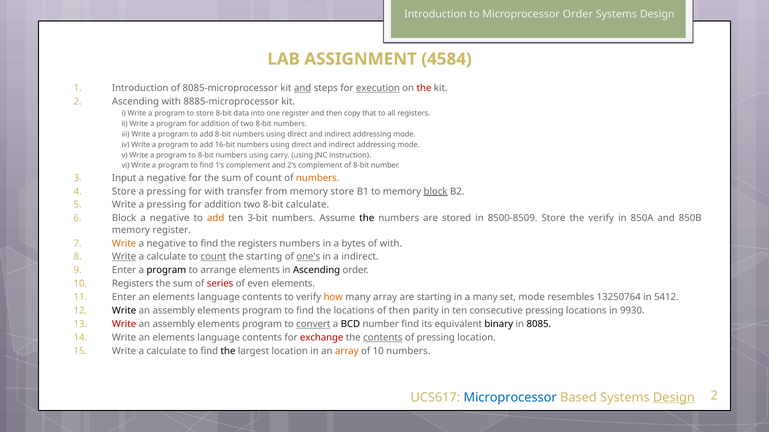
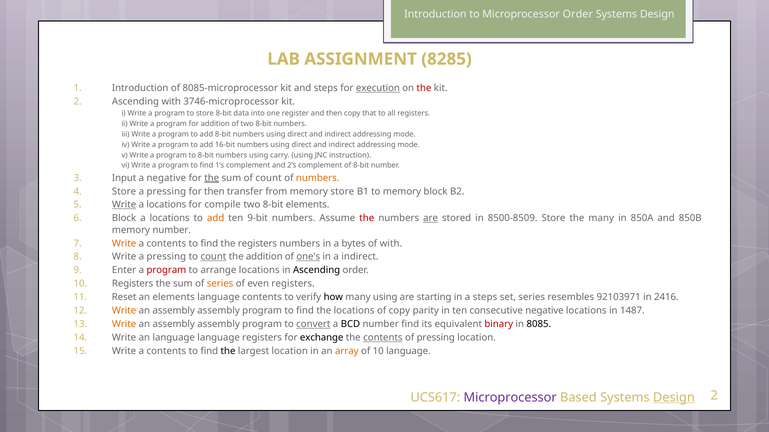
4584: 4584 -> 8285 (447, 59)
and underline: present -> none (303, 88)
8885-microprocessor: 8885-microprocessor -> 3746-microprocessor (231, 102)
the underline: none -> present (212, 178)
for with: with -> then (214, 192)
block underline: present -> none (436, 192)
Write underline: none -> present (124, 205)
pressing: pressing -> locations (166, 205)
addition: addition -> compile (223, 205)
8-bit calculate: calculate -> elements (308, 205)
negative: negative -> locations (170, 219)
3-bit: 3-bit -> 9-bit (258, 219)
the colour: black -> red (367, 219)
are underline: none -> present (431, 219)
the verify: verify -> many (601, 219)
memory register: register -> number (172, 230)
negative: negative -> contents (166, 244)
Write underline: present -> none (124, 257)
calculate: calculate -> pressing (166, 257)
the starting: starting -> addition (264, 257)
program colour: black -> red (166, 271)
arrange elements: elements -> locations (259, 271)
series colour: red -> orange (220, 284)
even elements: elements -> registers (293, 284)
Enter: Enter -> Reset (124, 298)
how colour: orange -> black (333, 298)
many array: array -> using (385, 298)
a many: many -> steps (485, 298)
set mode: mode -> series (532, 298)
13250764: 13250764 -> 92103971 (619, 298)
5412: 5412 -> 2416 (666, 298)
Write colour: black -> orange (124, 311)
elements: elements -> assembly (219, 311)
of then: then -> copy (399, 311)
consecutive pressing: pressing -> negative (544, 311)
9930: 9930 -> 1487 (632, 311)
Write colour: red -> orange (124, 325)
elements: elements -> assembly (219, 325)
binary colour: black -> red (499, 325)
Write an elements: elements -> language (174, 338)
contents: contents -> registers (262, 338)
exchange colour: red -> black (322, 338)
calculate: calculate -> contents (166, 352)
10 numbers: numbers -> language (408, 352)
Microprocessor colour: blue -> purple (510, 398)
